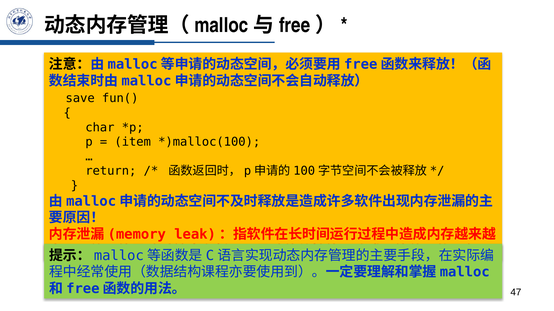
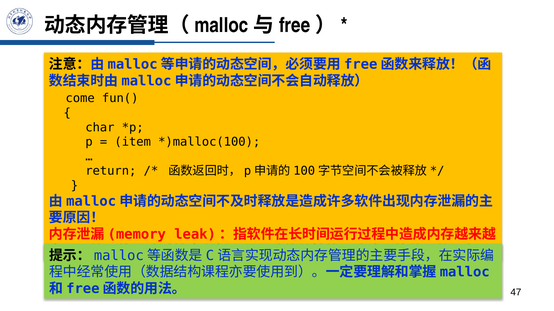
save: save -> come (80, 98)
